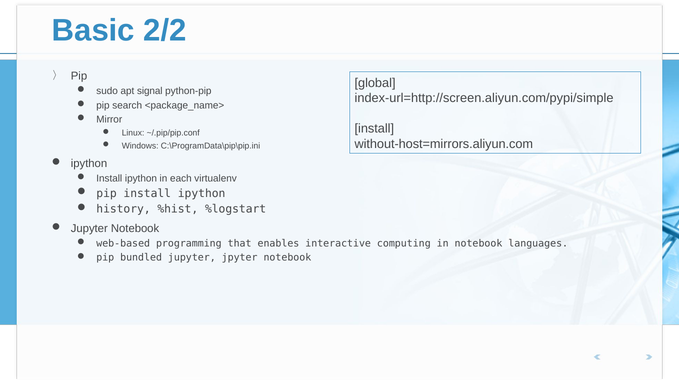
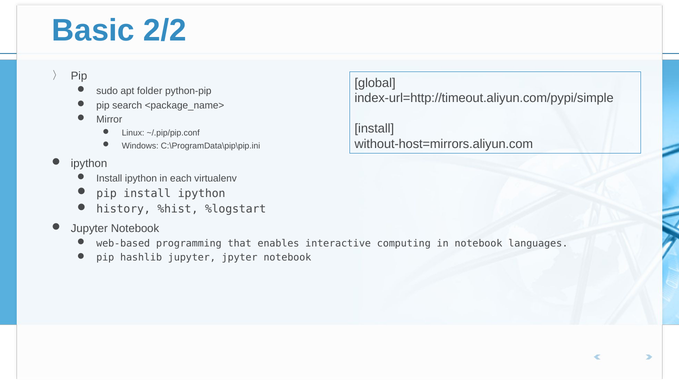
signal: signal -> folder (150, 91)
index-url=http://screen.aliyun.com/pypi/simple: index-url=http://screen.aliyun.com/pypi/simple -> index-url=http://timeout.aliyun.com/pypi/simple (484, 98)
bundled: bundled -> hashlib (141, 258)
